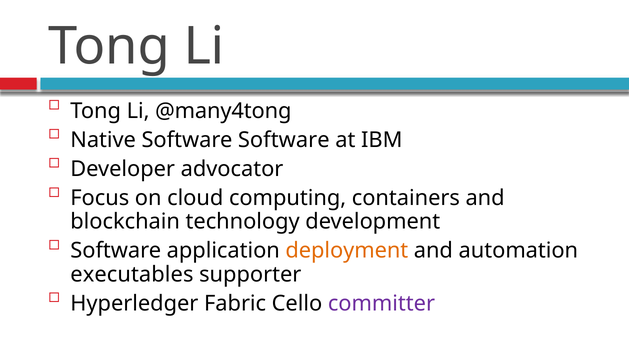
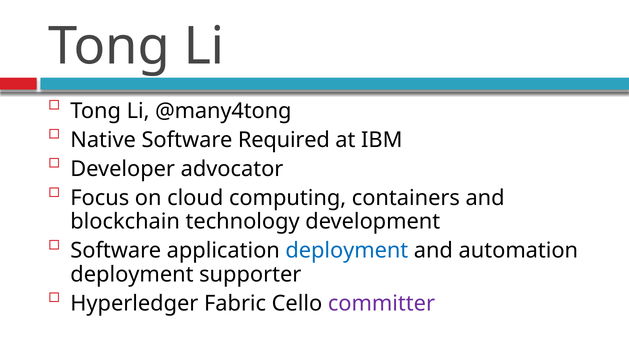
Software Software: Software -> Required (284, 140)
deployment colour: orange -> blue (347, 251)
executables: executables -> deployment (132, 274)
